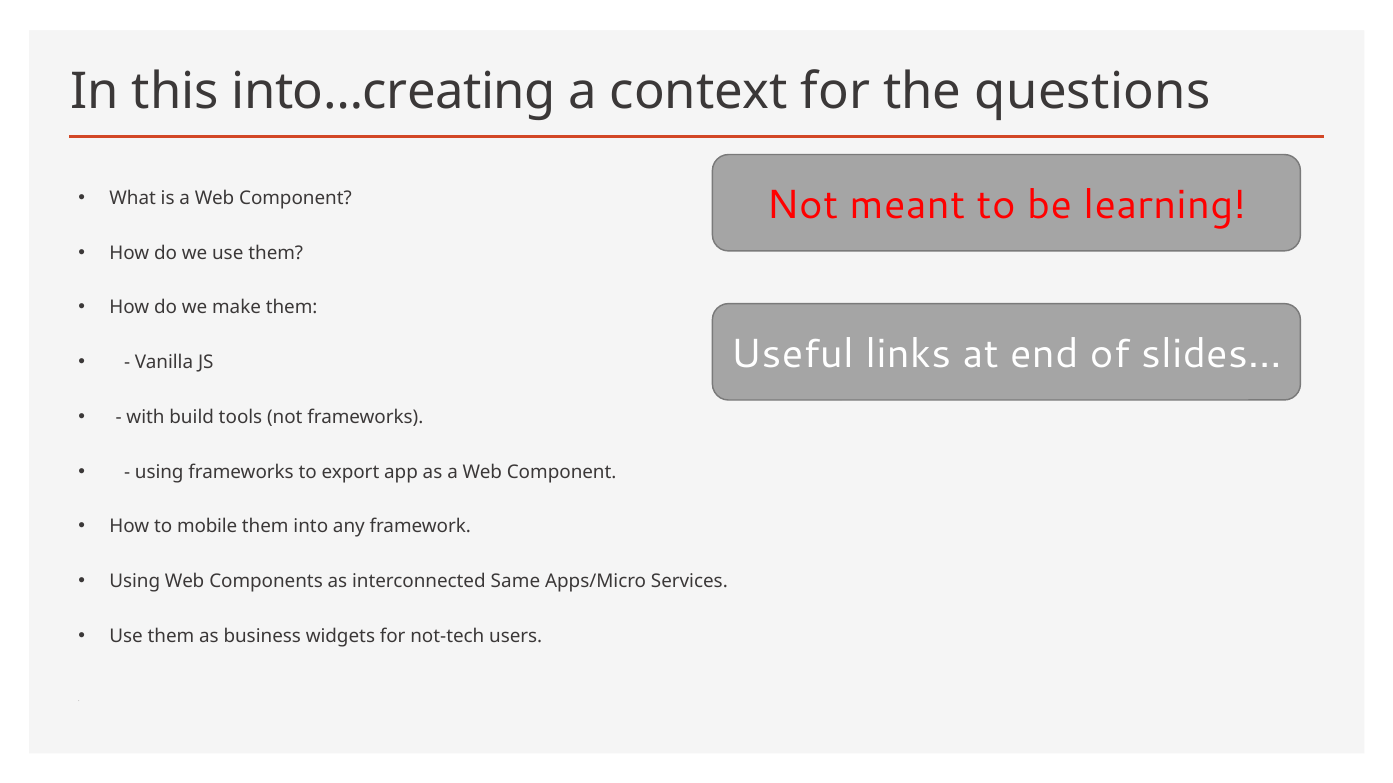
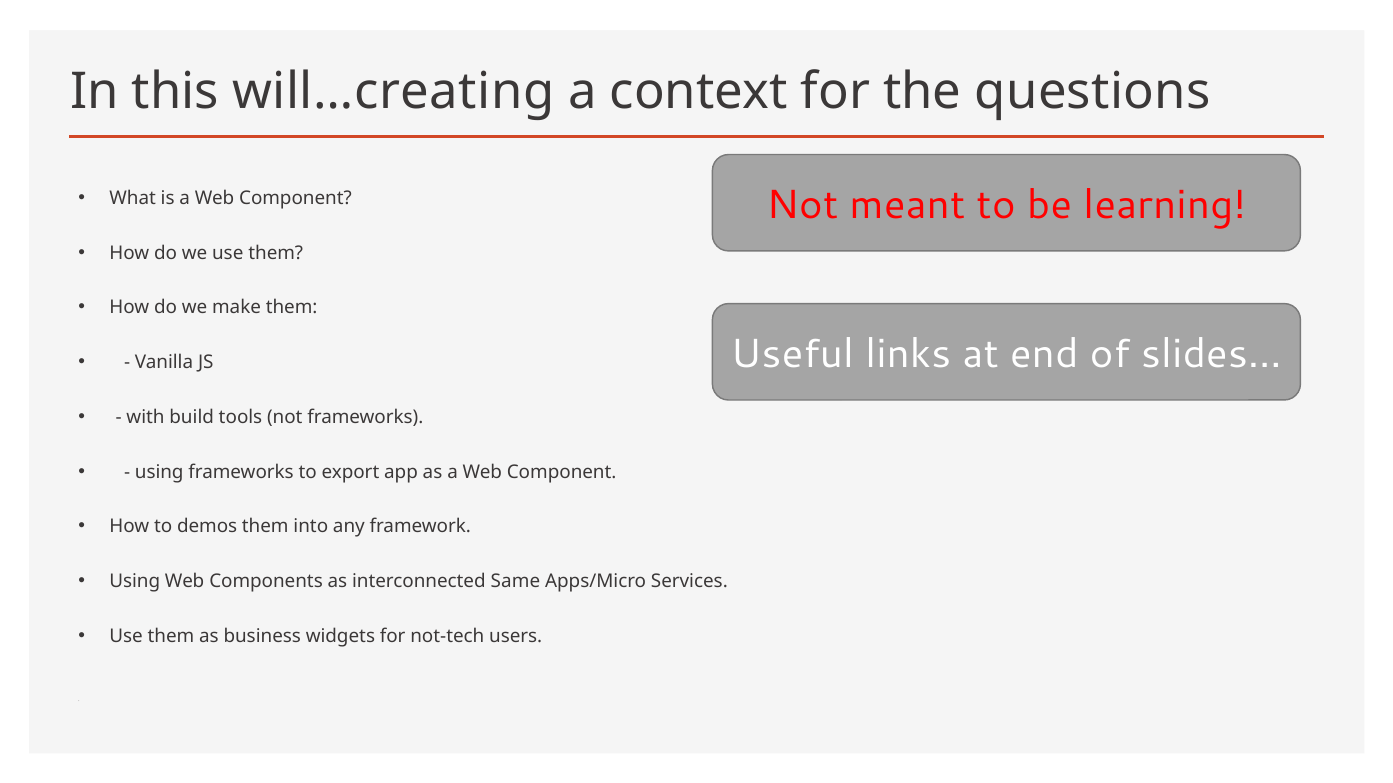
into…creating: into…creating -> will…creating (393, 92)
mobile: mobile -> demos (207, 527)
